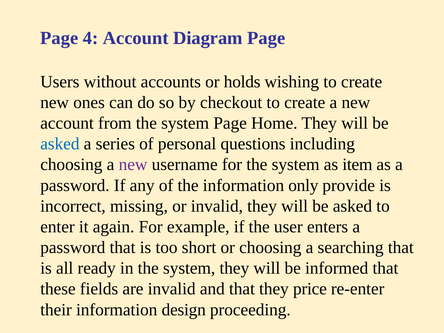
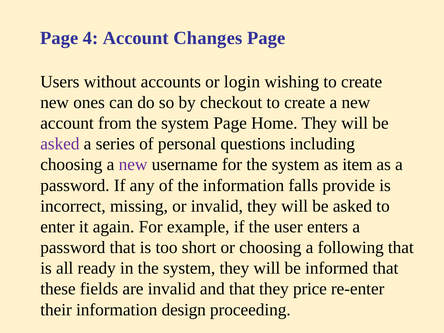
Diagram: Diagram -> Changes (208, 38)
holds: holds -> login (242, 82)
asked colour: blue -> purple (60, 144)
only: only -> falls (303, 185)
searching: searching -> following (351, 248)
